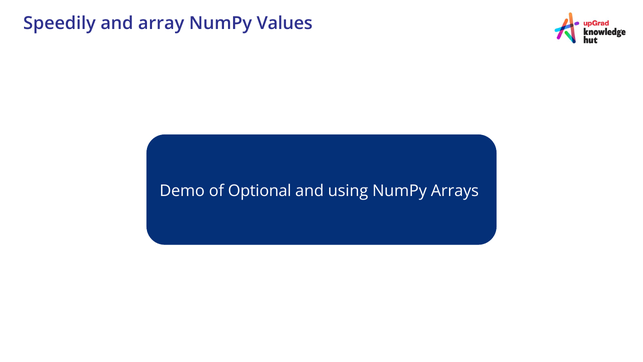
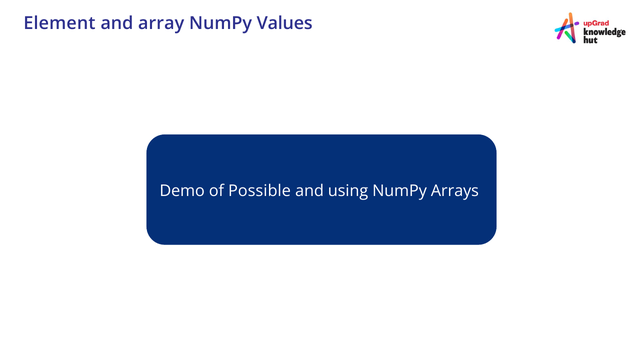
Speedily: Speedily -> Element (59, 23)
Optional: Optional -> Possible (259, 191)
